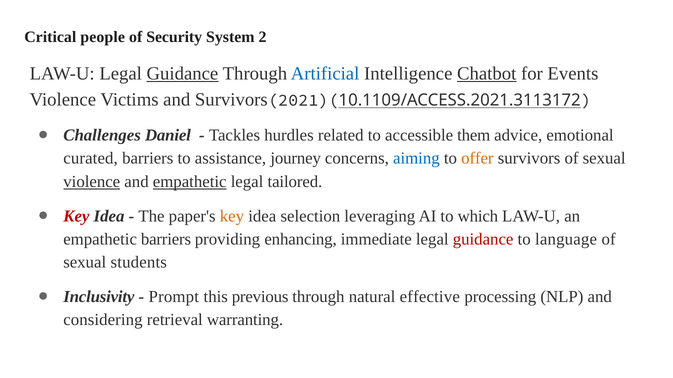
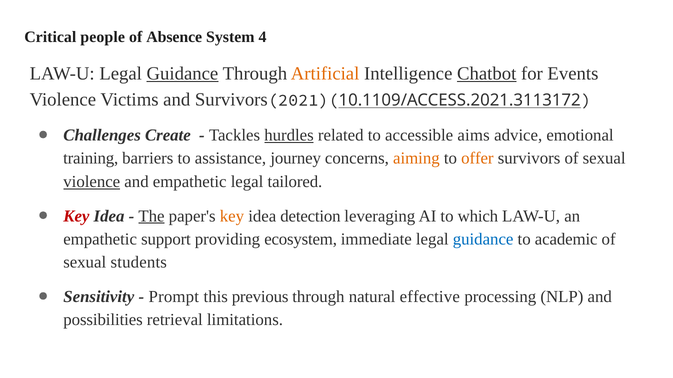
Security: Security -> Absence (174, 37)
2: 2 -> 4 (263, 37)
Artificial colour: blue -> orange (325, 74)
Daniel: Daniel -> Create (168, 135)
hurdles underline: none -> present (289, 135)
them: them -> aims (474, 135)
curated: curated -> training (91, 159)
aiming colour: blue -> orange (416, 159)
empathetic underline: present -> none (190, 182)
The underline: none -> present (152, 216)
selection: selection -> detection (310, 216)
empathetic barriers: barriers -> support (166, 240)
enhancing: enhancing -> ecosystem (301, 240)
guidance colour: red -> blue (483, 240)
language: language -> academic (566, 240)
Inclusivity: Inclusivity -> Sensitivity (99, 297)
considering: considering -> possibilities (103, 320)
warranting: warranting -> limitations (245, 320)
